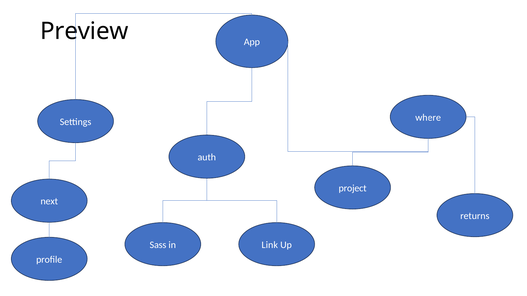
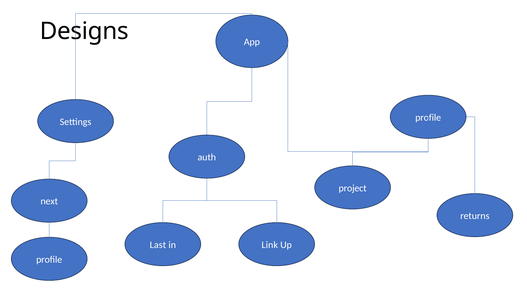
Preview: Preview -> Designs (84, 31)
where: where -> profile (428, 118)
Sass: Sass -> Last (158, 245)
